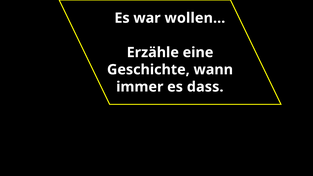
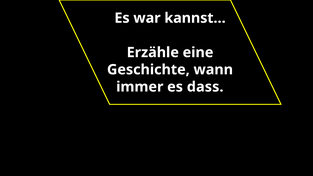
wollen…: wollen… -> kannst… (195, 18)
